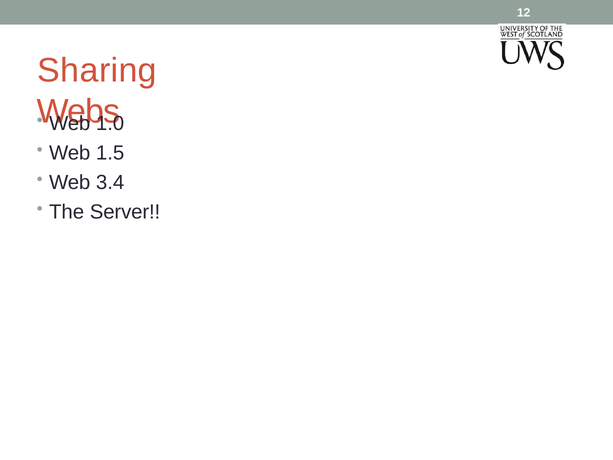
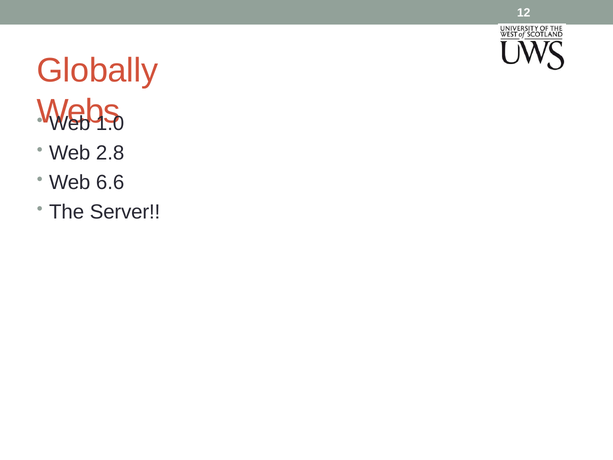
Sharing: Sharing -> Globally (97, 70)
1.5: 1.5 -> 2.8 (110, 153)
3.4: 3.4 -> 6.6 (110, 182)
